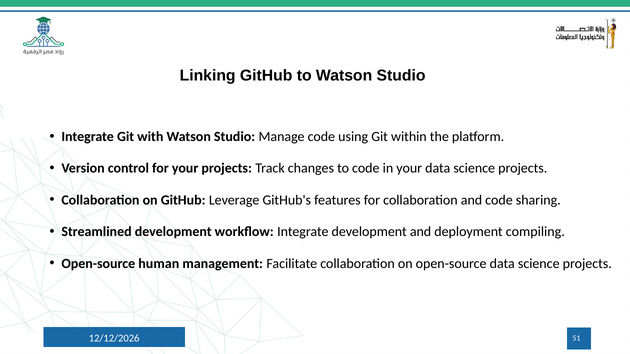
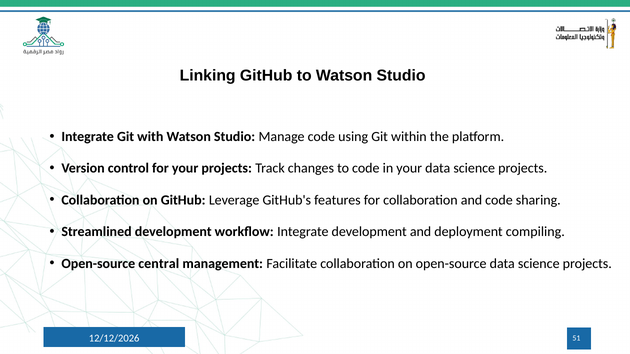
human: human -> central (159, 264)
